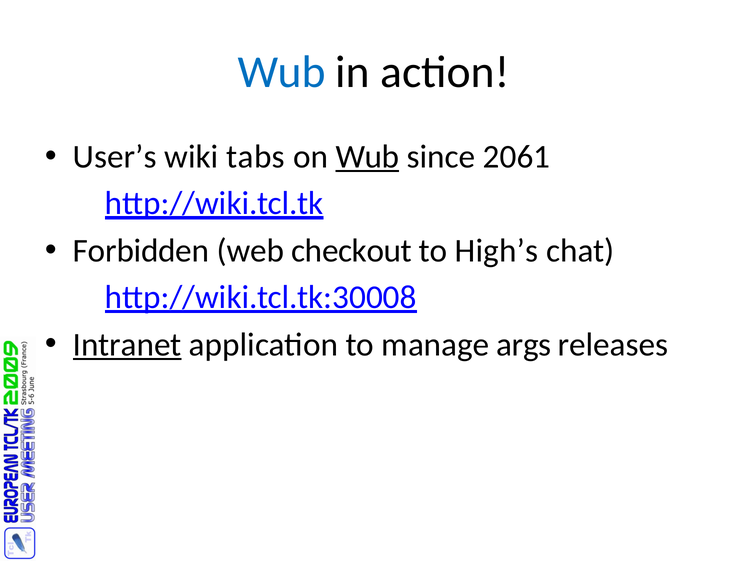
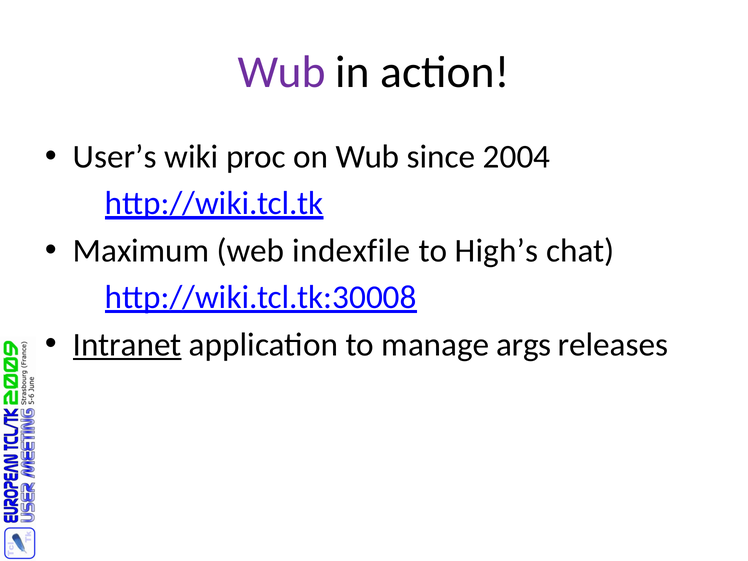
Wub colour: blue -> purple (282, 72)
tabs: tabs -> proc (256, 157)
Wub underline: present -> none (368, 157)
2061: 2061 -> 2004 (517, 157)
Forbidden: Forbidden -> Maximum (141, 251)
checkout: checkout -> indexfile (351, 251)
